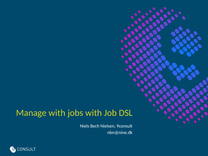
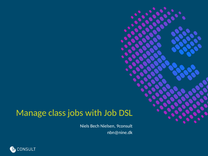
Manage with: with -> class (57, 113)
